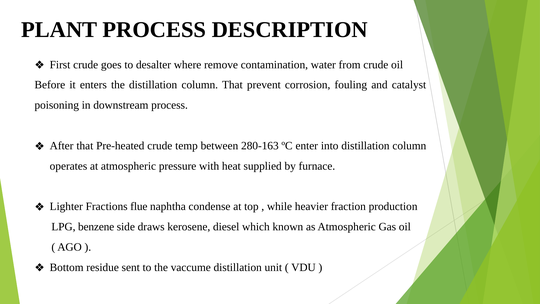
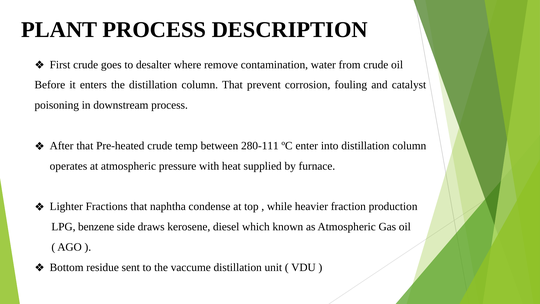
280-163: 280-163 -> 280-111 (260, 146)
Fractions flue: flue -> that (139, 206)
